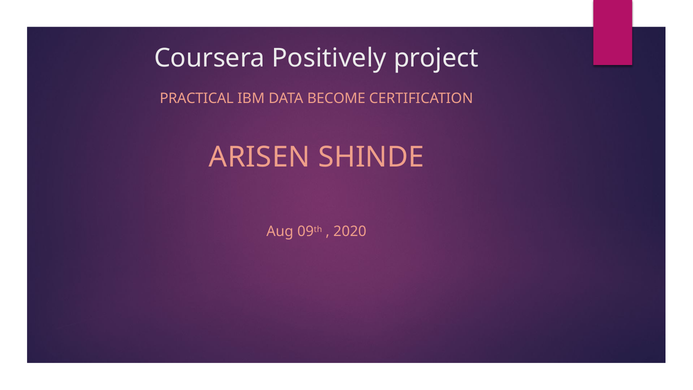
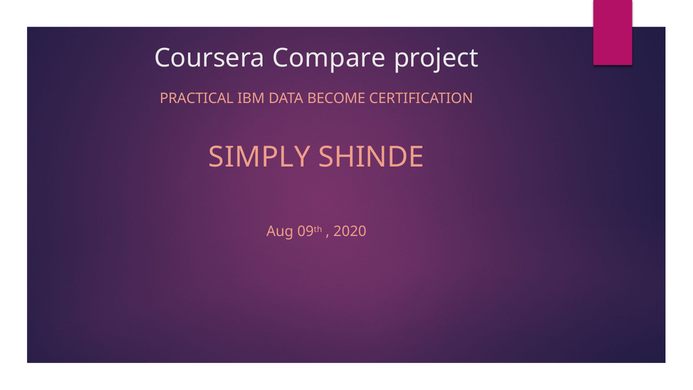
Positively: Positively -> Compare (329, 58)
ARISEN: ARISEN -> SIMPLY (260, 157)
